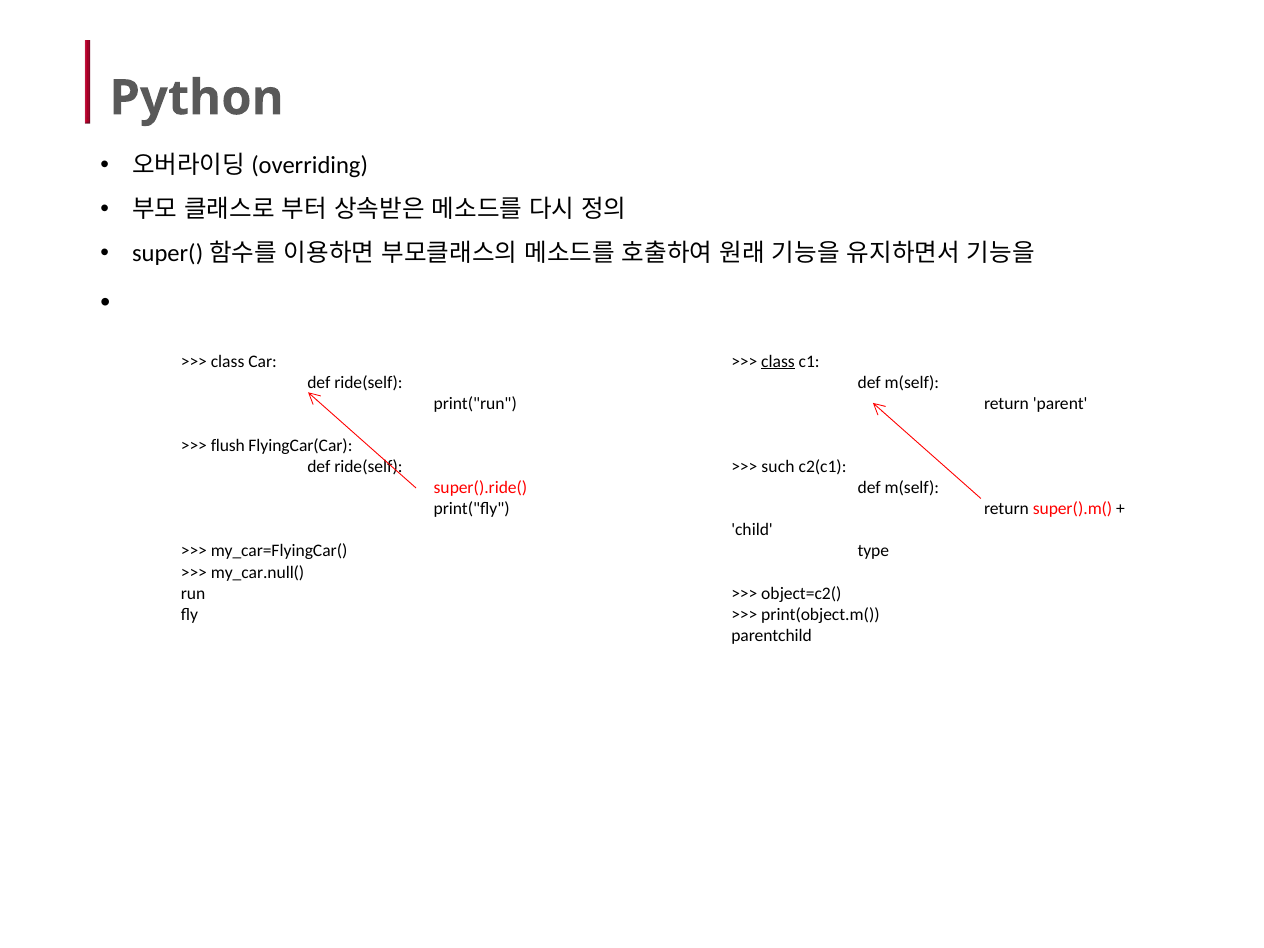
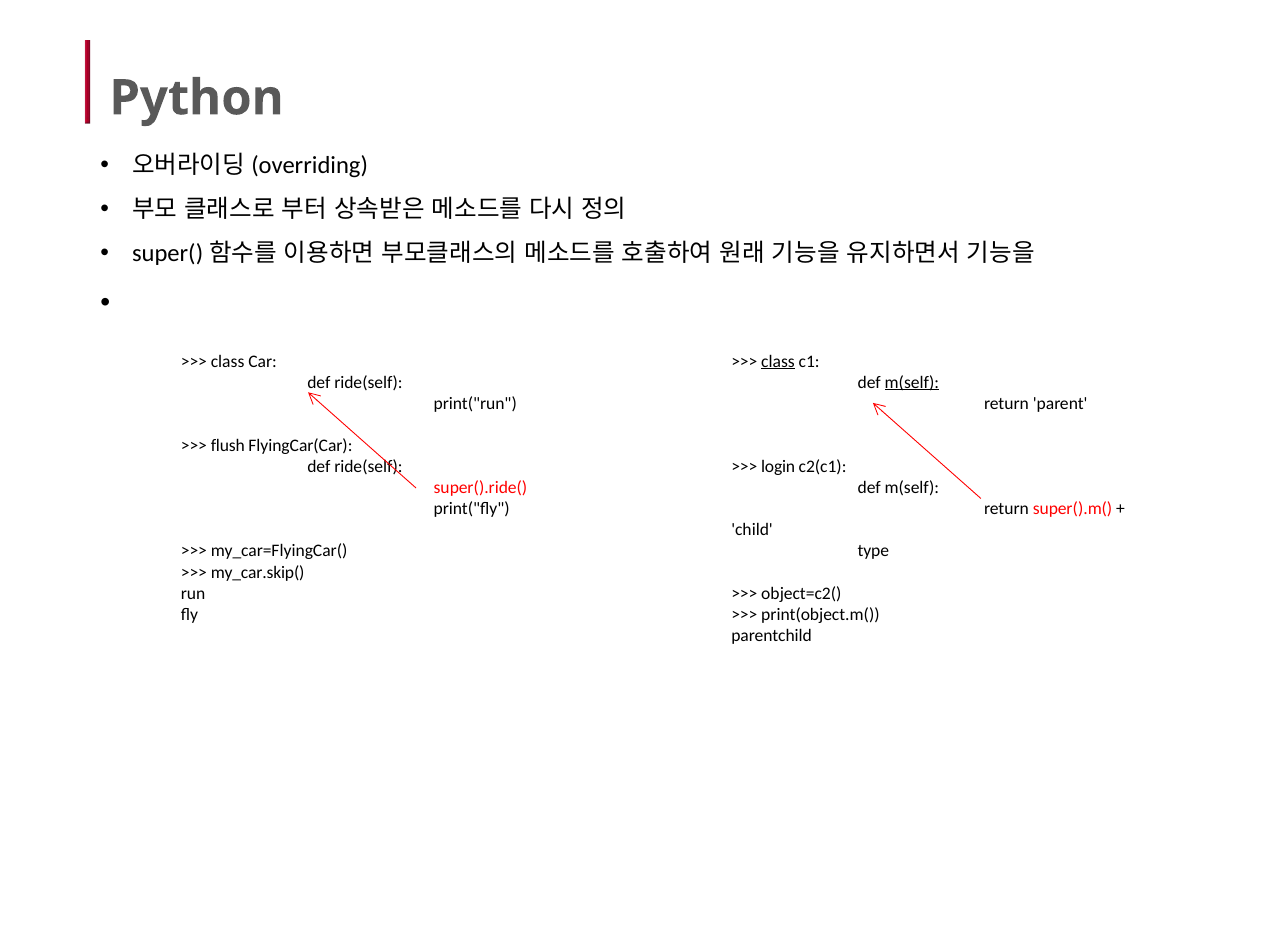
m(self underline: none -> present (912, 382)
such: such -> login (778, 467)
my_car.null(: my_car.null( -> my_car.skip( (258, 572)
